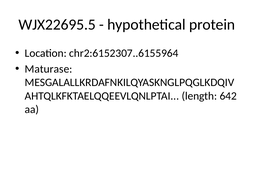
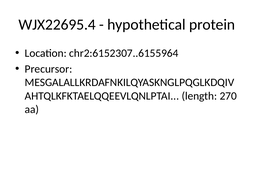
WJX22695.5: WJX22695.5 -> WJX22695.4 (57, 25)
Maturase: Maturase -> Precursor (49, 69)
642: 642 -> 270 (228, 96)
